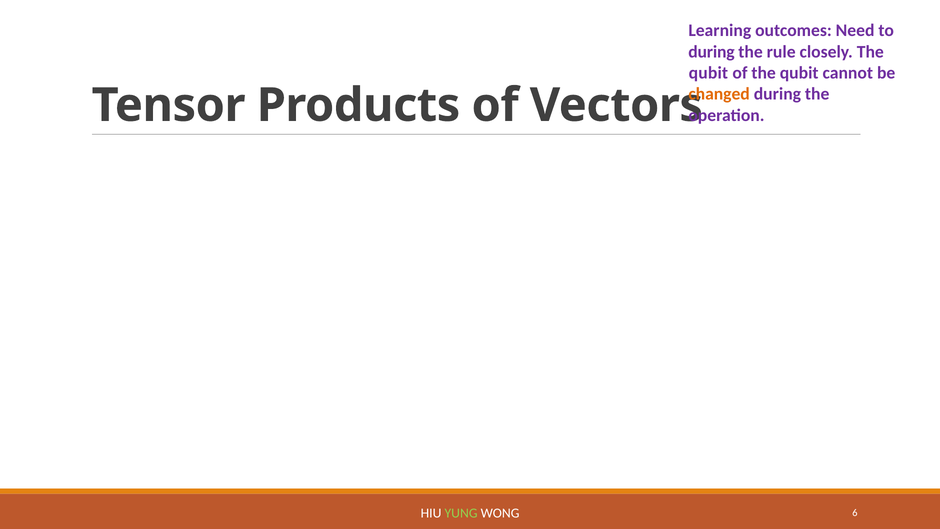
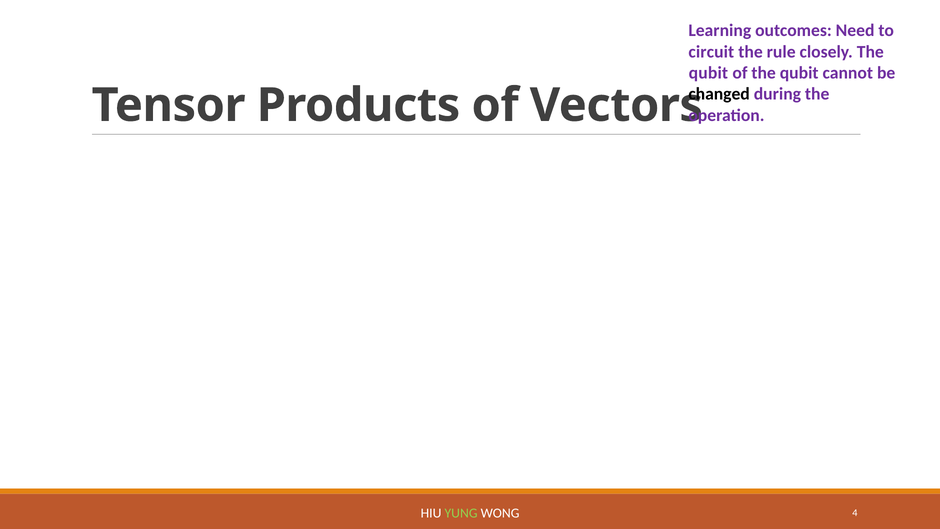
during: during -> circuit (711, 52)
changed colour: orange -> black (719, 94)
6: 6 -> 4 (855, 513)
